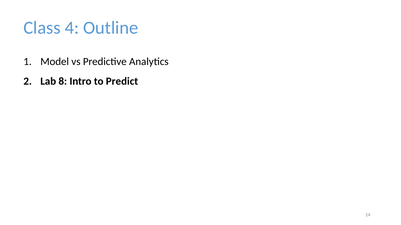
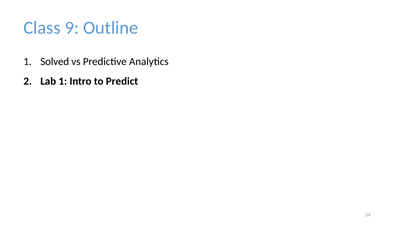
4: 4 -> 9 (72, 28)
Model: Model -> Solved (55, 62)
Lab 8: 8 -> 1 (63, 81)
